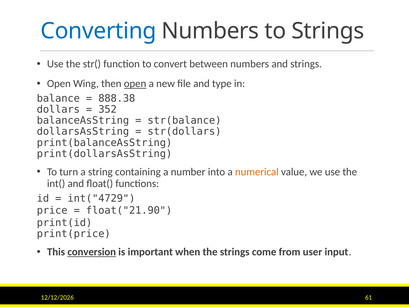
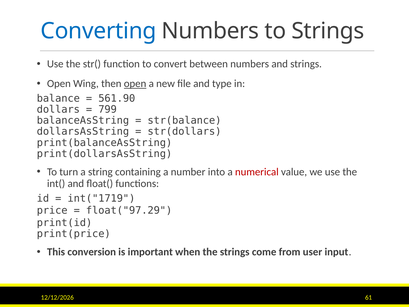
888.38: 888.38 -> 561.90 (117, 98)
352: 352 -> 799 (108, 109)
numerical colour: orange -> red (257, 172)
int("4729: int("4729 -> int("1719 (101, 198)
float("21.90: float("21.90 -> float("97.29 (129, 210)
conversion underline: present -> none (92, 252)
